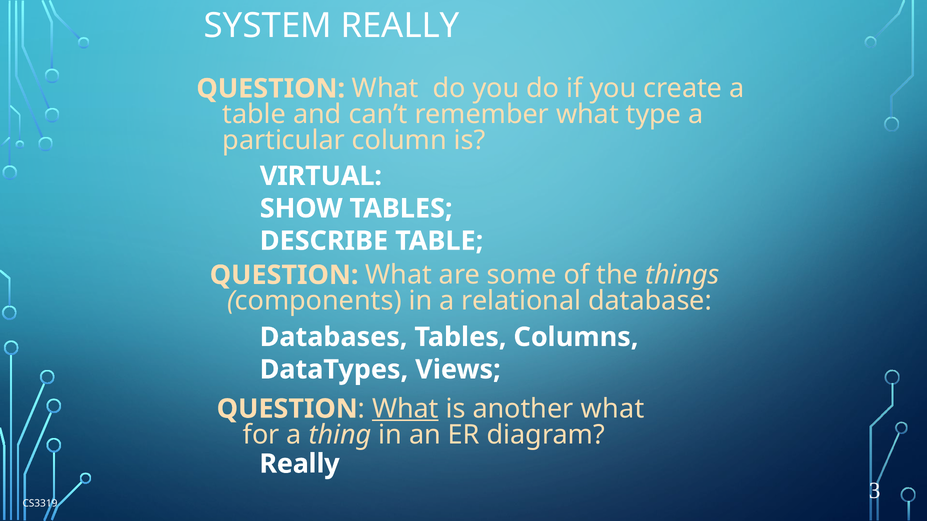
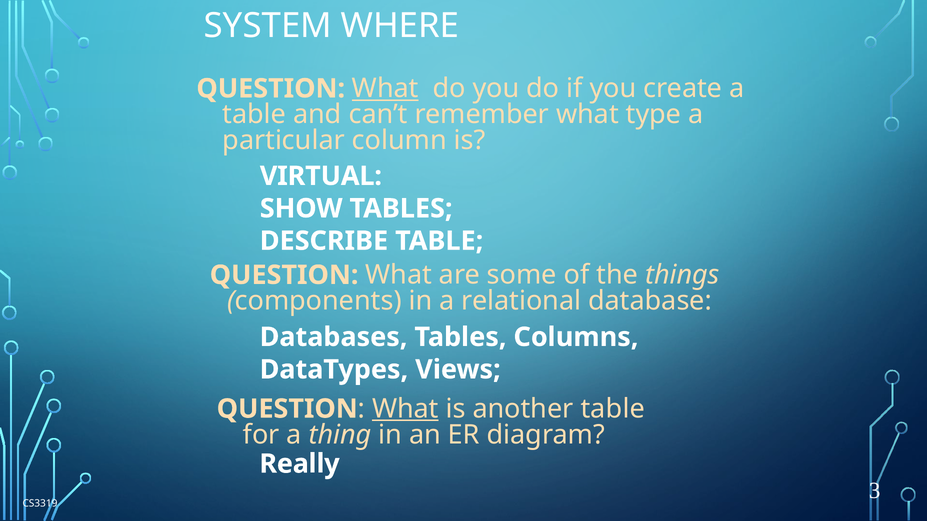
SYSTEM REALLY: REALLY -> WHERE (400, 26)
What underline: none -> present (385, 89)
another what: what -> table (613, 409)
